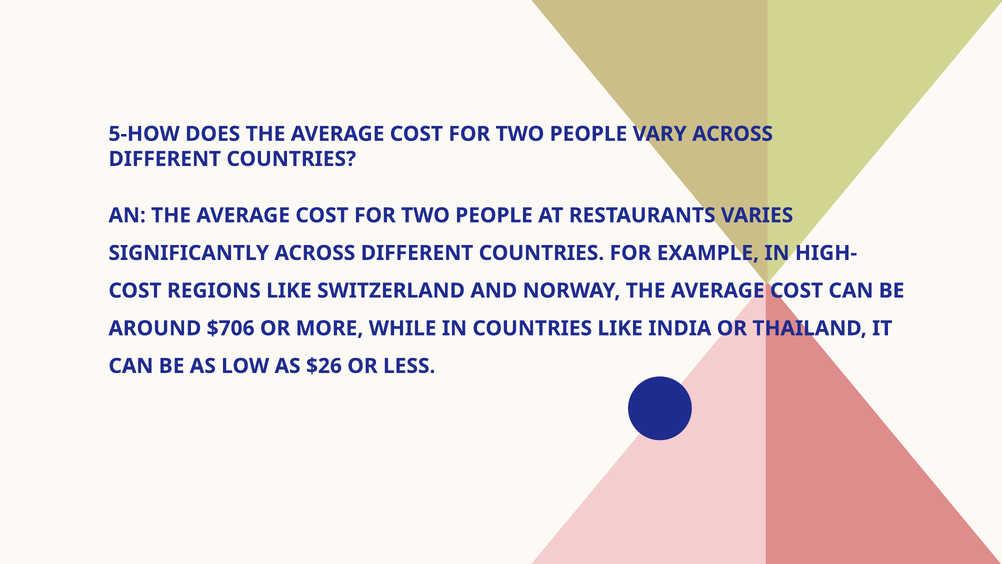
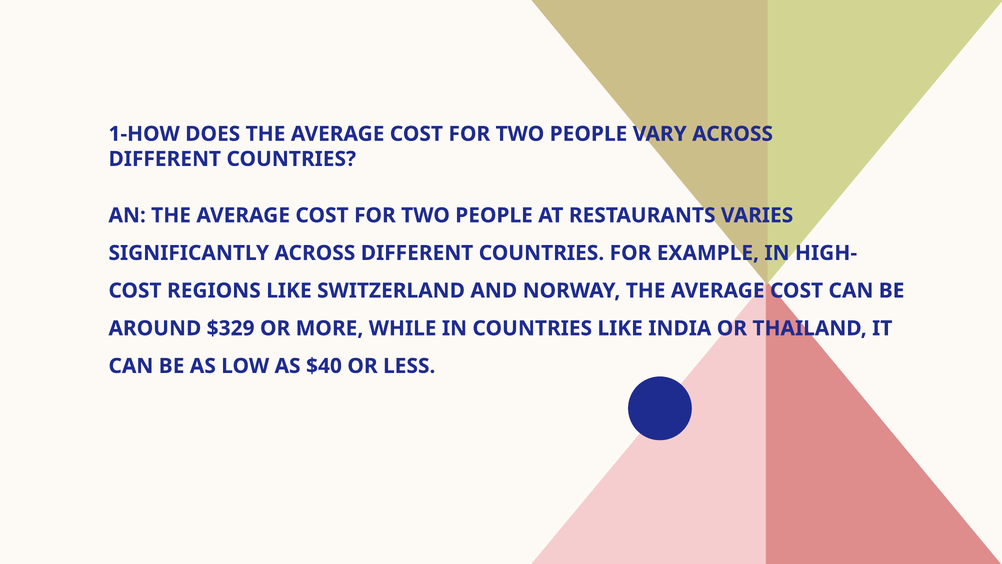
5-HOW: 5-HOW -> 1-HOW (144, 134)
$706: $706 -> $329 (231, 328)
$26: $26 -> $40 (324, 366)
